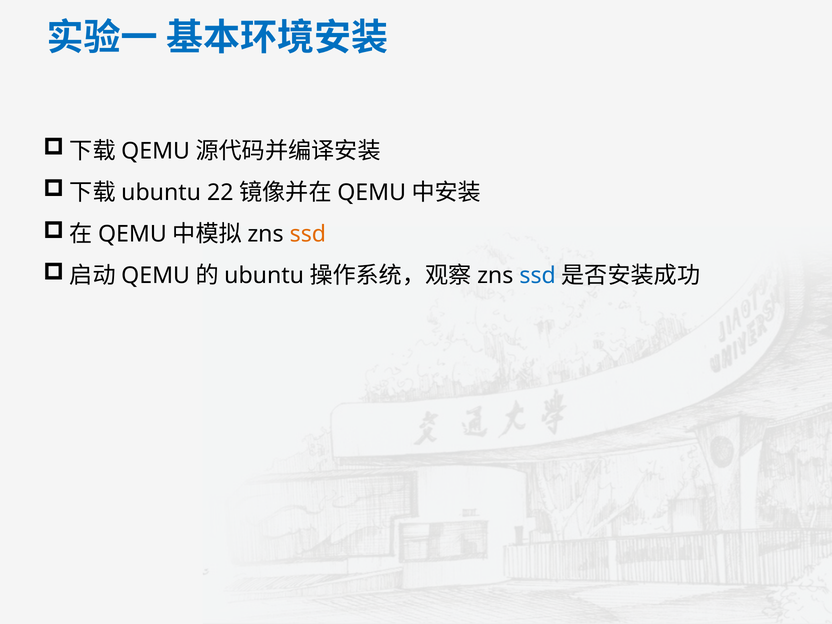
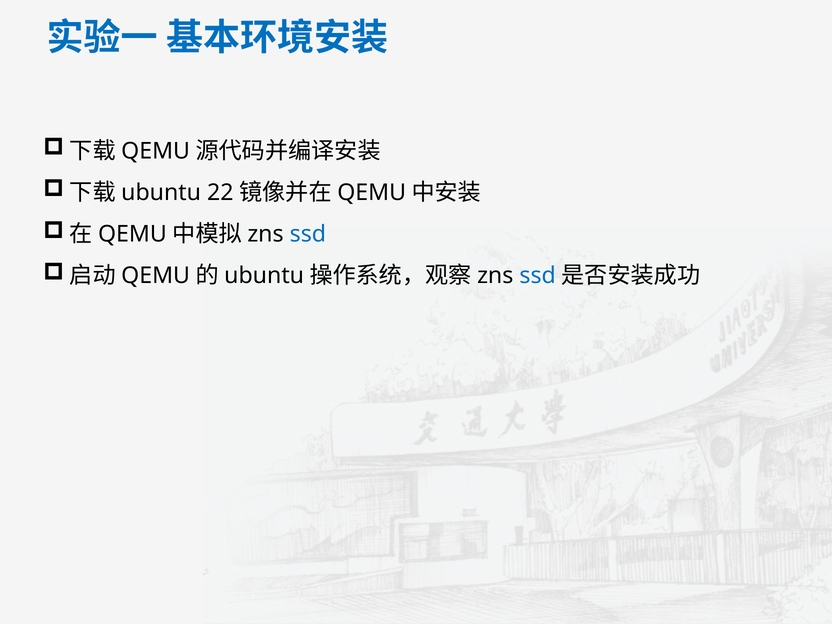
ssd colour: orange -> blue (308, 234)
